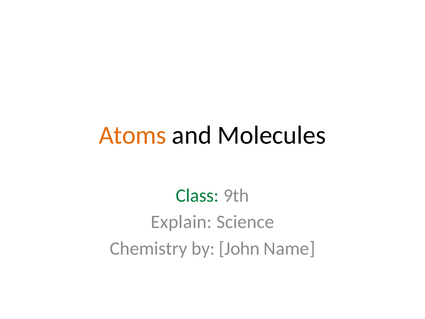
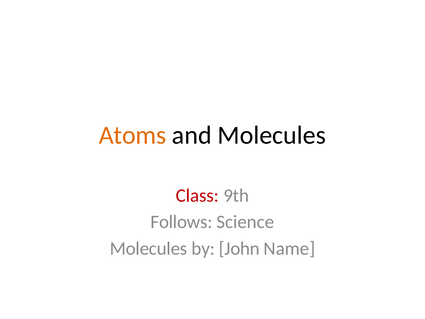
Class colour: green -> red (197, 195)
Explain: Explain -> Follows (182, 222)
Chemistry: Chemistry -> Molecules (149, 248)
